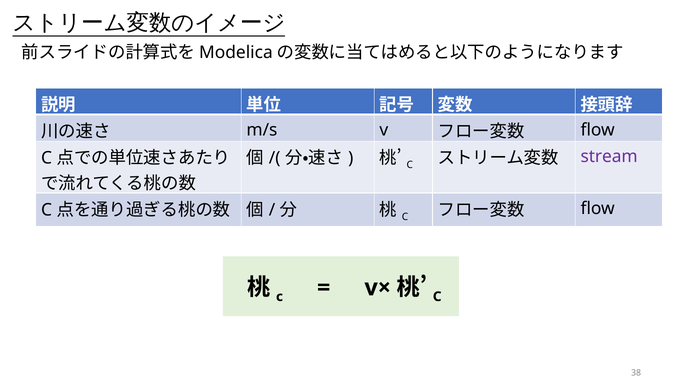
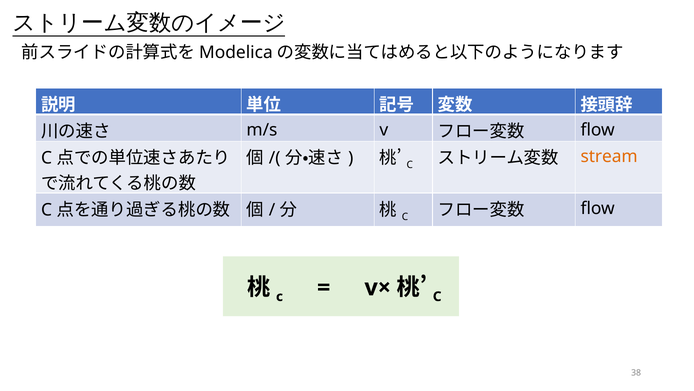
stream colour: purple -> orange (609, 156)
